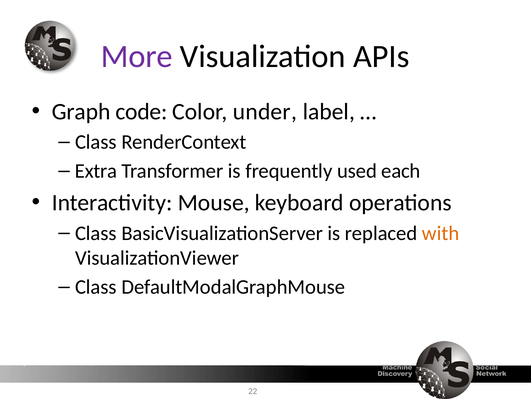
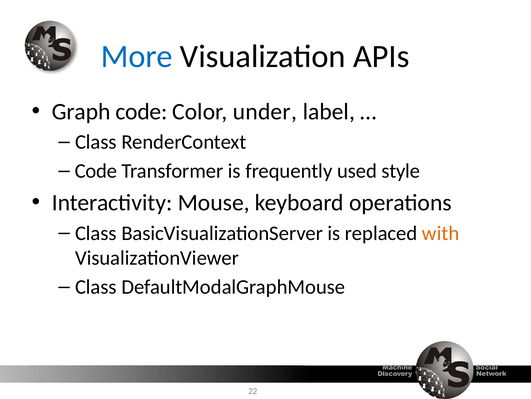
More colour: purple -> blue (137, 56)
Extra: Extra -> Code (96, 171)
each: each -> style (401, 171)
